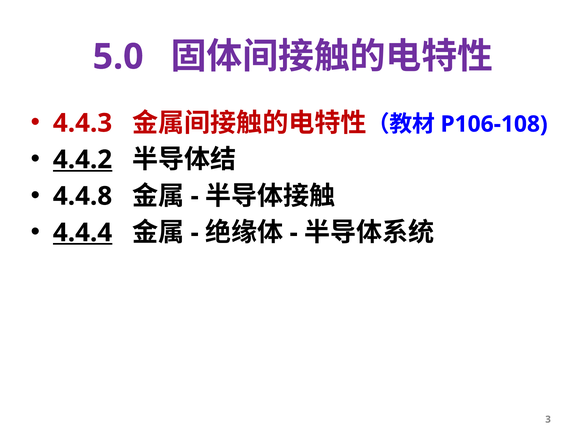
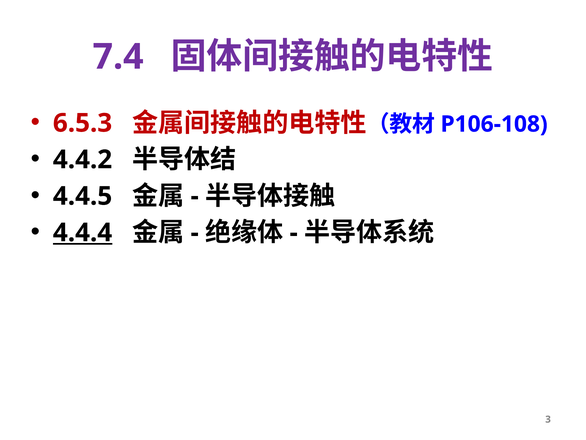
5.0: 5.0 -> 7.4 (118, 57)
4.4.3: 4.4.3 -> 6.5.3 (83, 123)
4.4.2 underline: present -> none (83, 159)
4.4.8: 4.4.8 -> 4.4.5 (83, 196)
